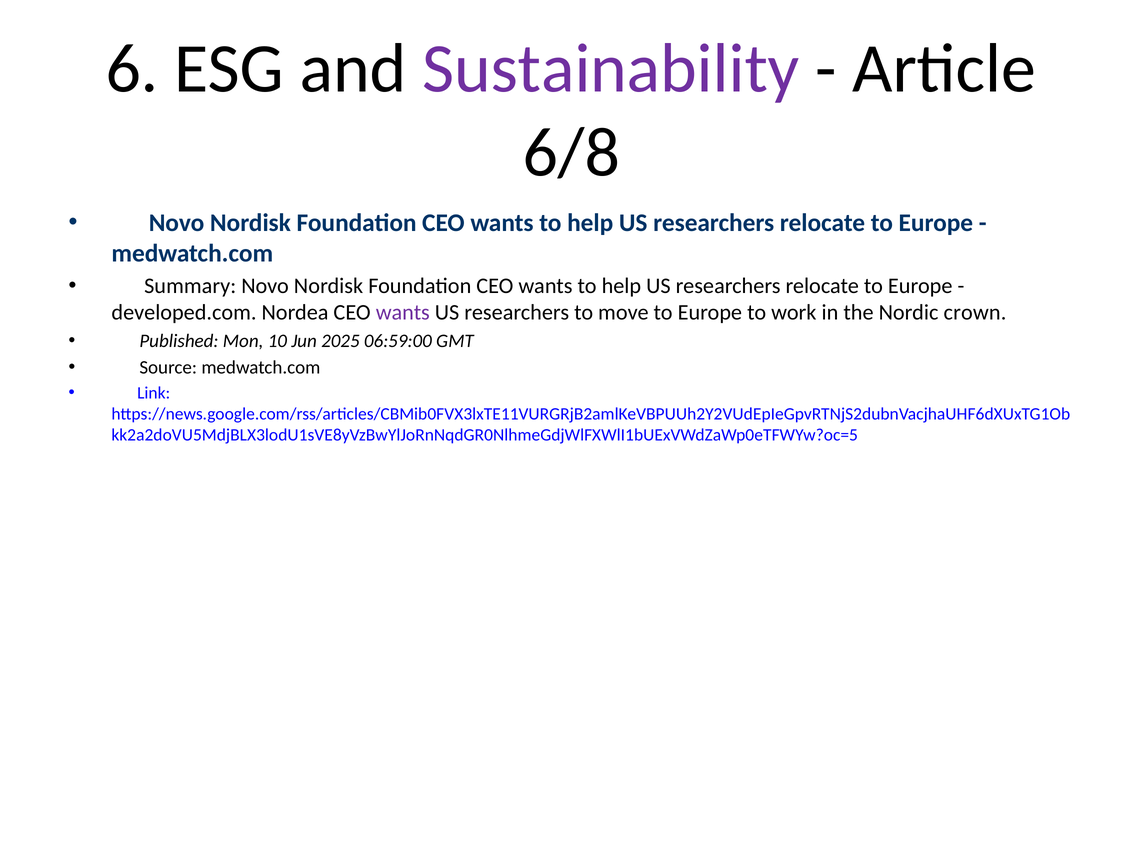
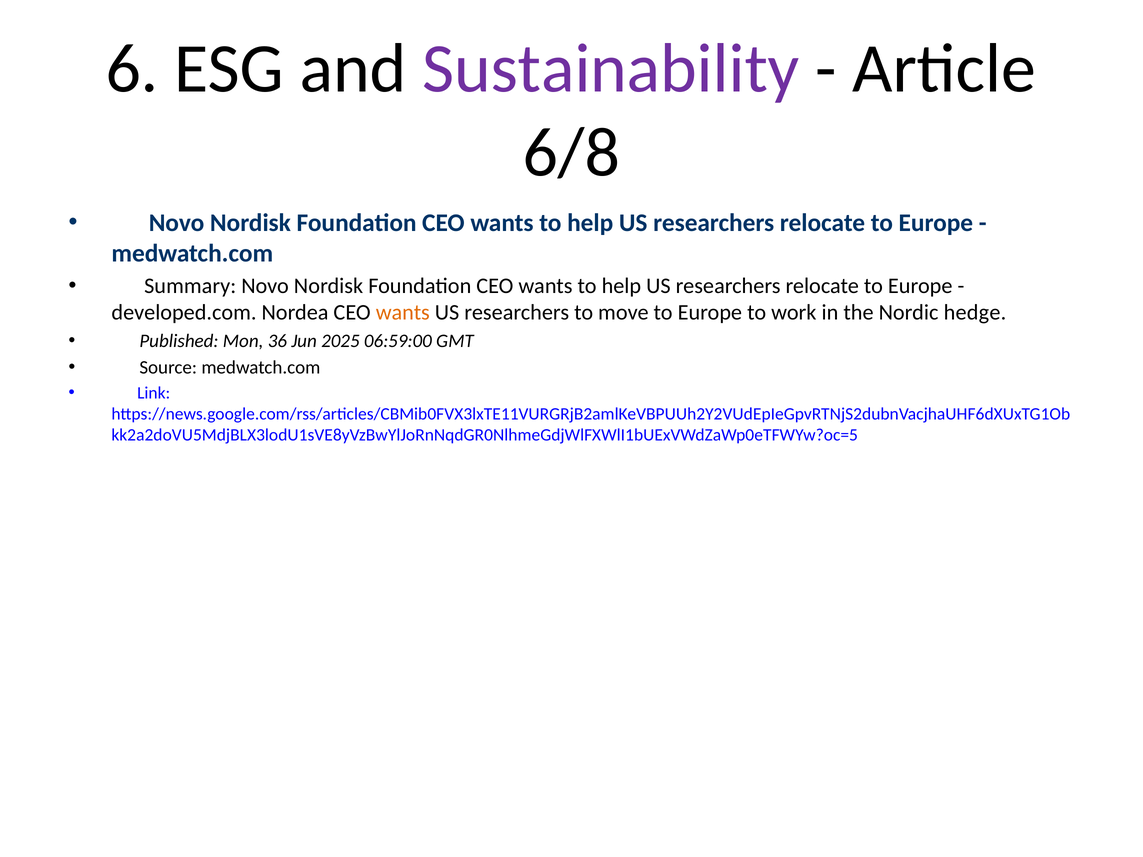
wants colour: purple -> orange (403, 313)
crown: crown -> hedge (975, 313)
10: 10 -> 36 (277, 341)
